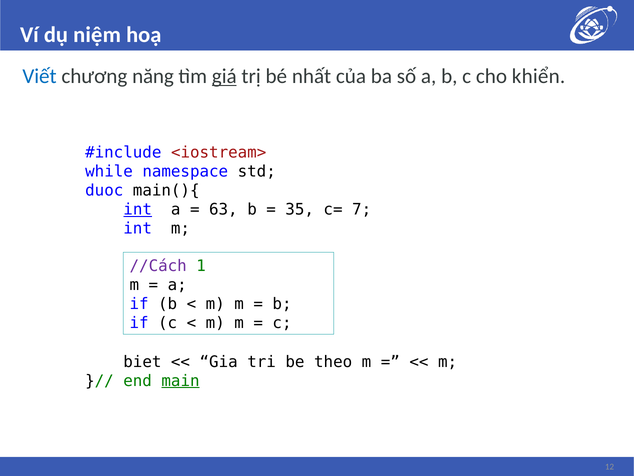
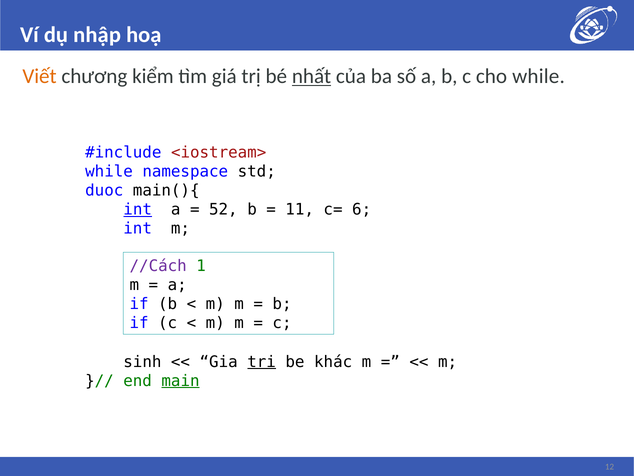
niệm: niệm -> nhập (97, 35)
Viết colour: blue -> orange (40, 76)
năng: năng -> kiểm (153, 76)
giá underline: present -> none (224, 76)
nhất underline: none -> present (312, 76)
cho khiển: khiển -> while (539, 76)
63: 63 -> 52 (223, 209)
35: 35 -> 11 (300, 209)
7: 7 -> 6 (362, 209)
biet: biet -> sinh (142, 361)
tri underline: none -> present (262, 361)
theo: theo -> khác (333, 361)
